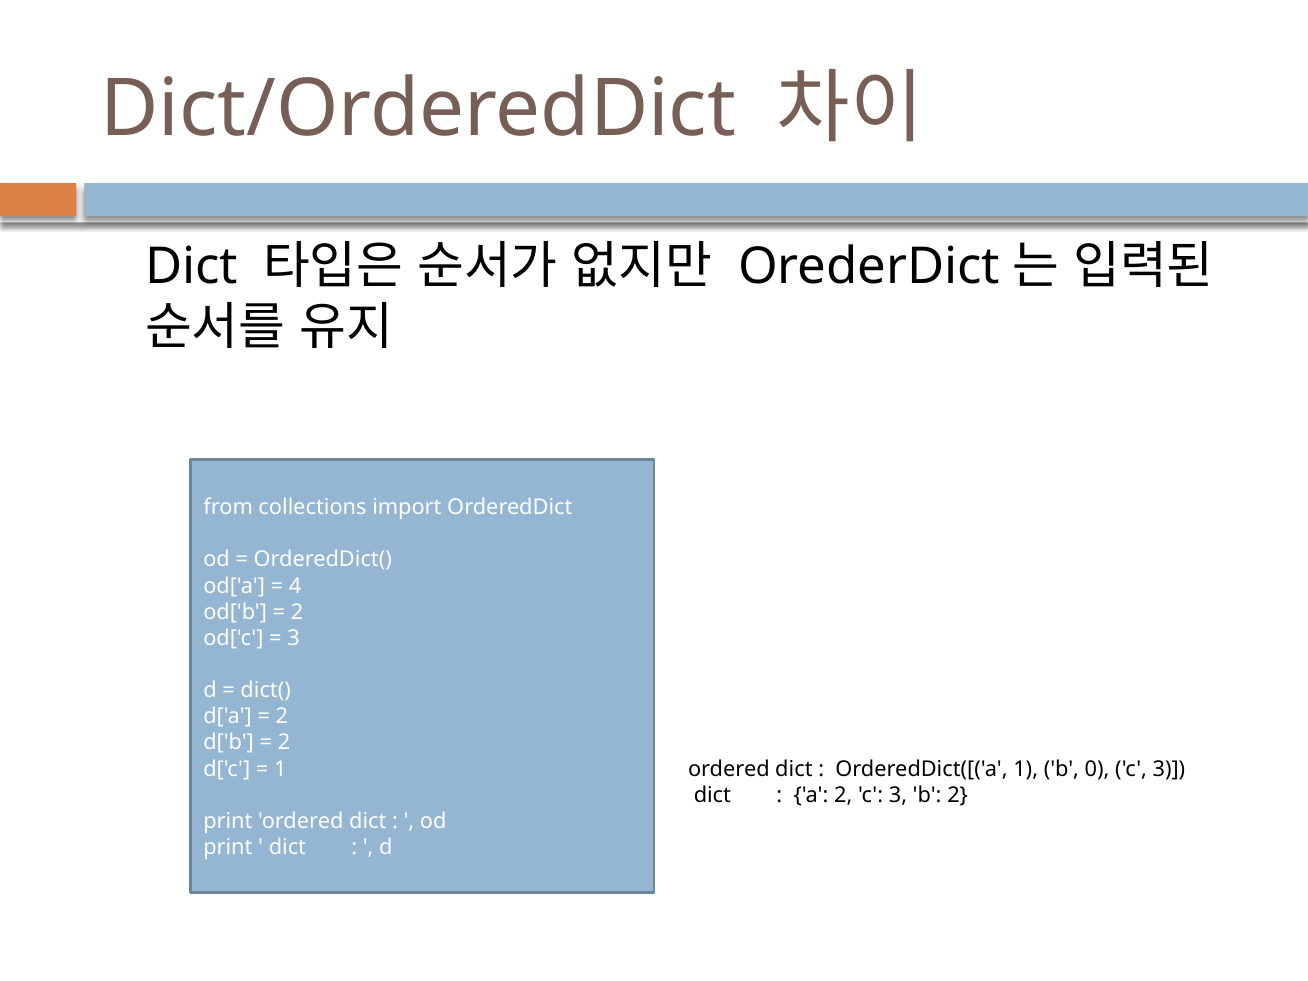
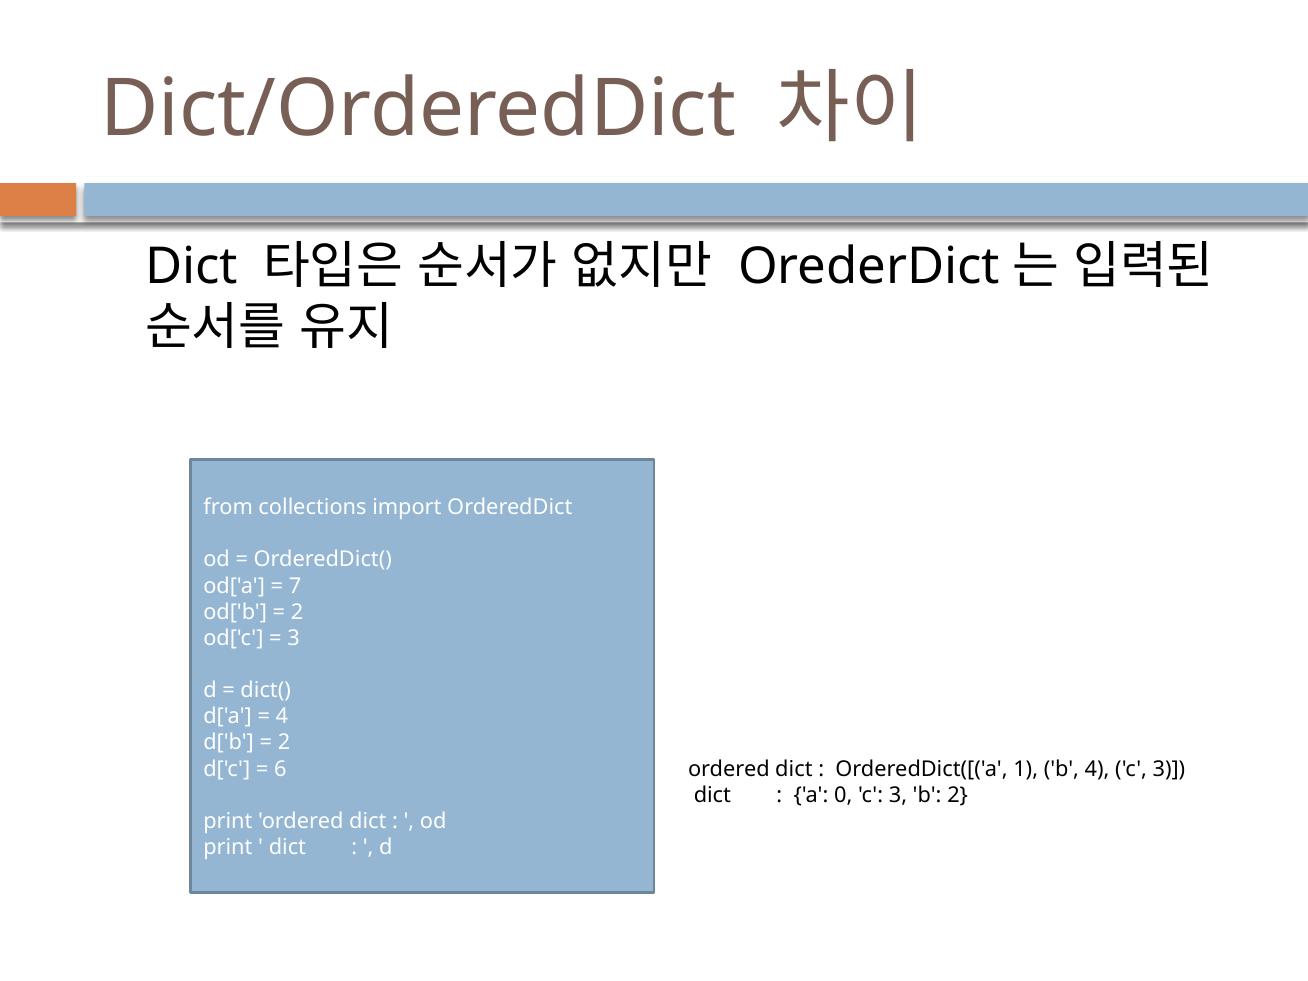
4: 4 -> 7 (295, 586)
2: 2 -> 4 (282, 717)
1: 1 -> 6 (280, 769)
b 0: 0 -> 4 (1097, 769)
a 2: 2 -> 0 (843, 795)
